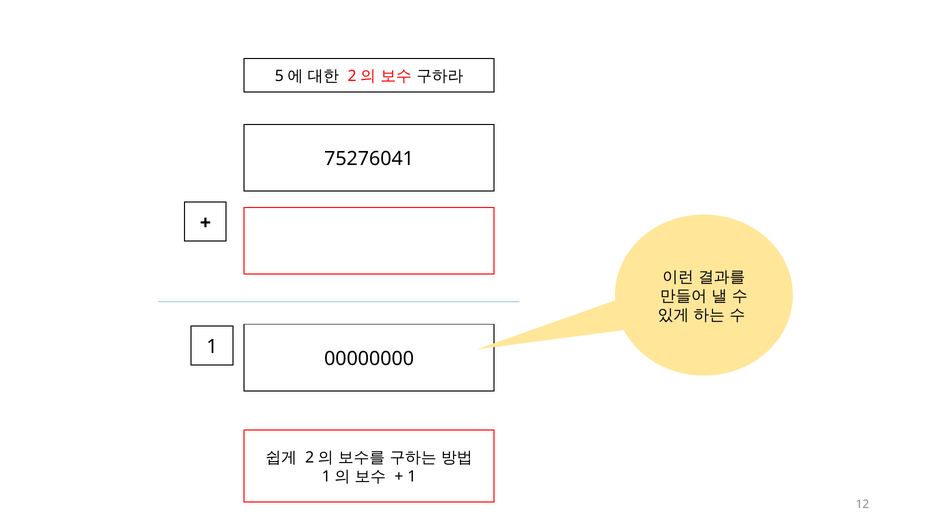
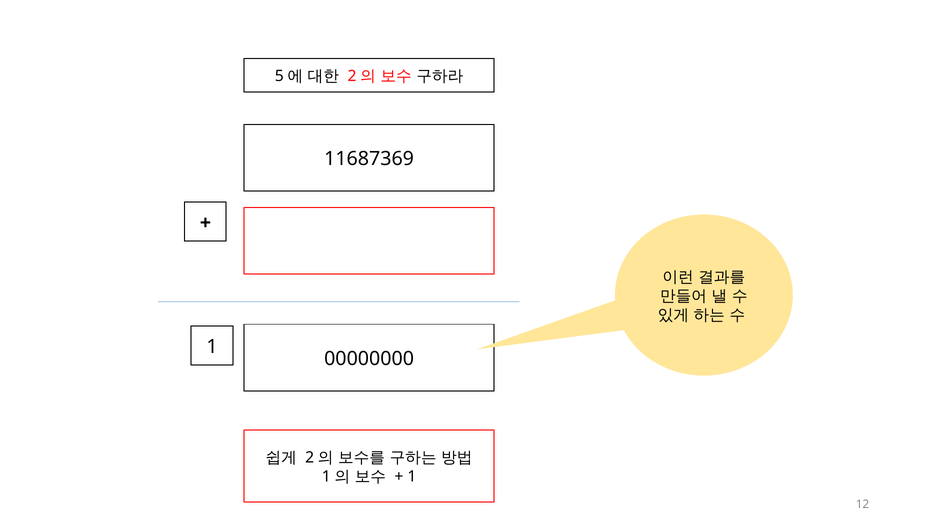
75276041: 75276041 -> 11687369 (369, 159)
